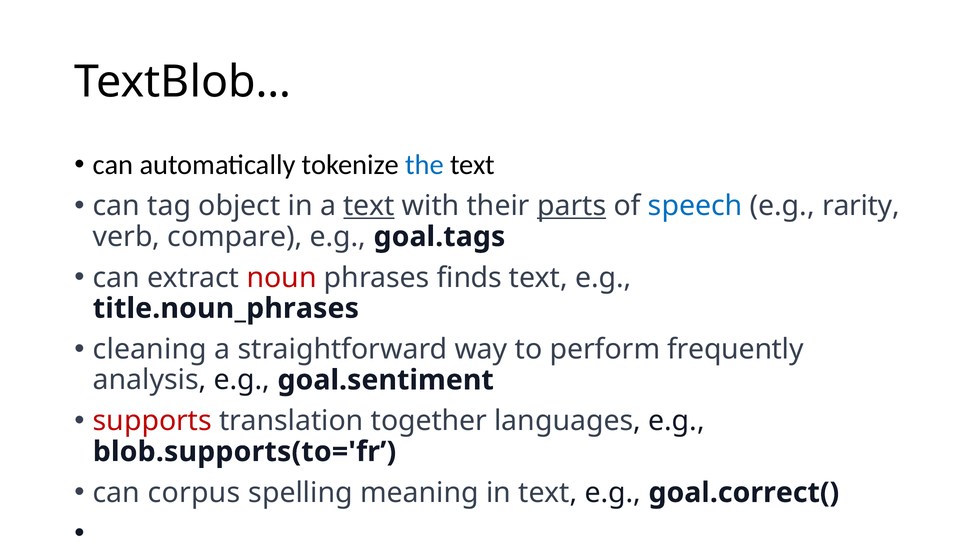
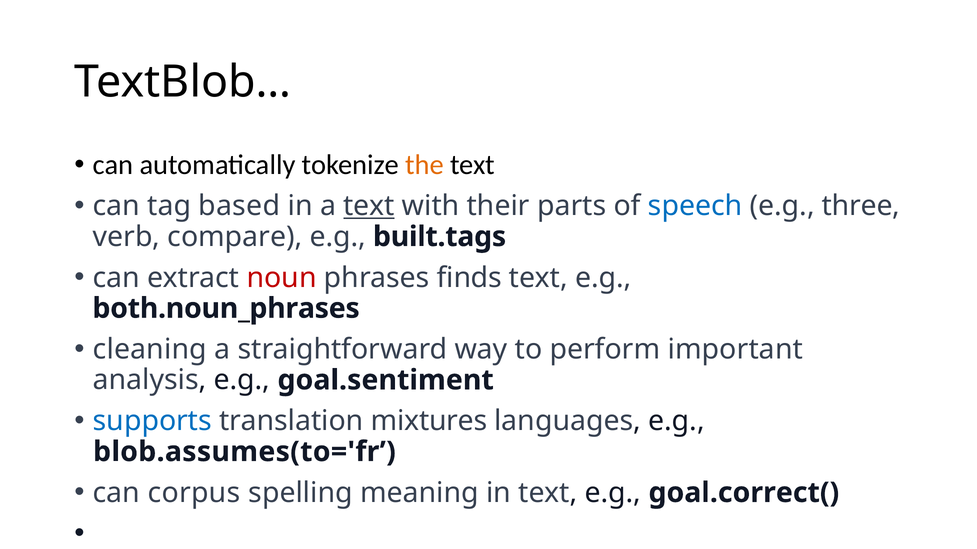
the colour: blue -> orange (424, 165)
object: object -> based (239, 206)
parts underline: present -> none (572, 206)
rarity: rarity -> three (861, 206)
goal.tags: goal.tags -> built.tags (440, 237)
title.noun_phrases: title.noun_phrases -> both.noun_phrases (226, 309)
frequently: frequently -> important (735, 350)
supports colour: red -> blue (152, 421)
together: together -> mixtures (429, 421)
blob.supports(to='fr: blob.supports(to='fr -> blob.assumes(to='fr (244, 452)
